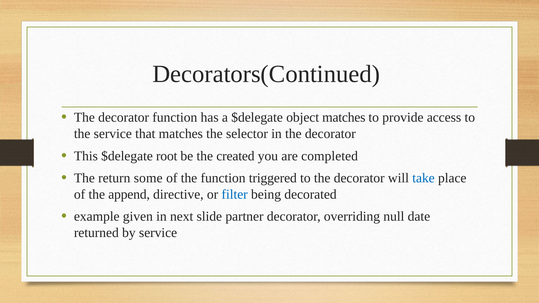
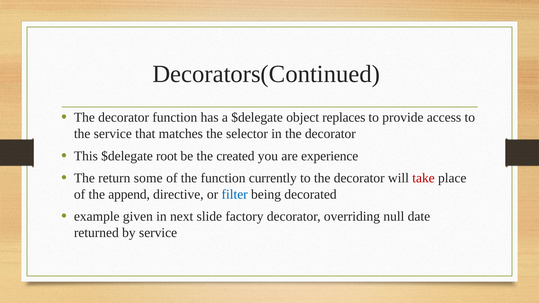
object matches: matches -> replaces (344, 118)
completed: completed -> experience (330, 156)
triggered: triggered -> currently (273, 178)
take colour: blue -> red (424, 178)
partner: partner -> factory (244, 217)
